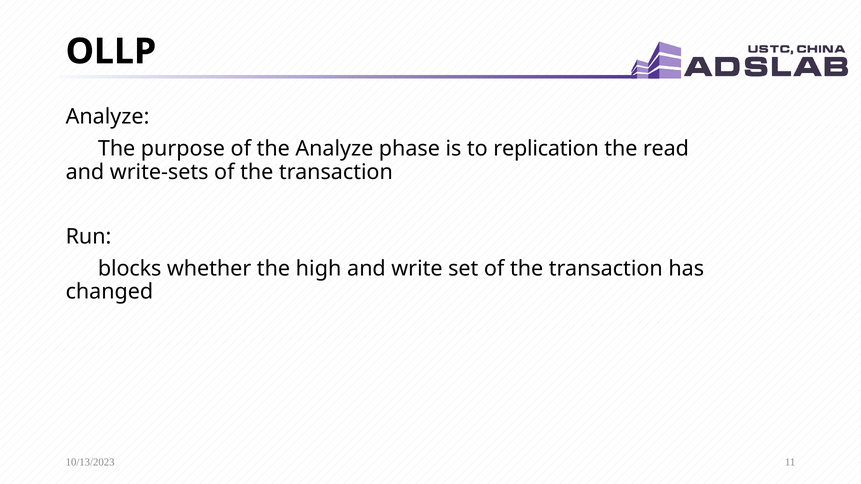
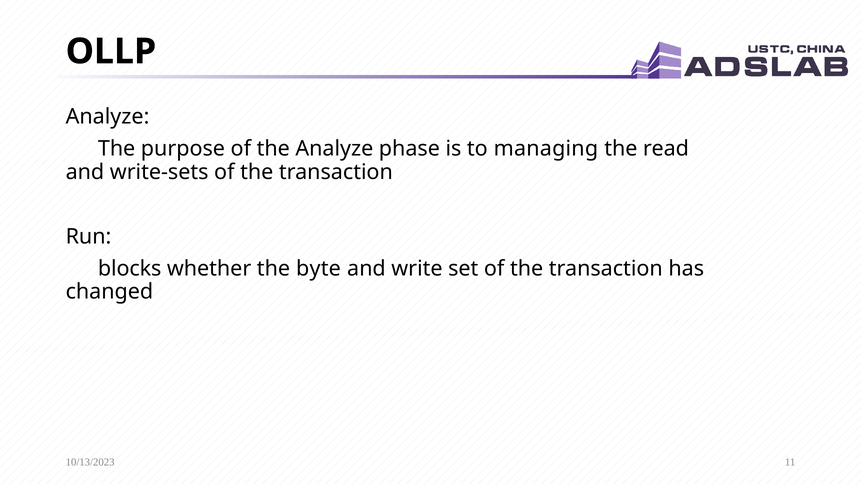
replication: replication -> managing (546, 149)
high: high -> byte (318, 269)
